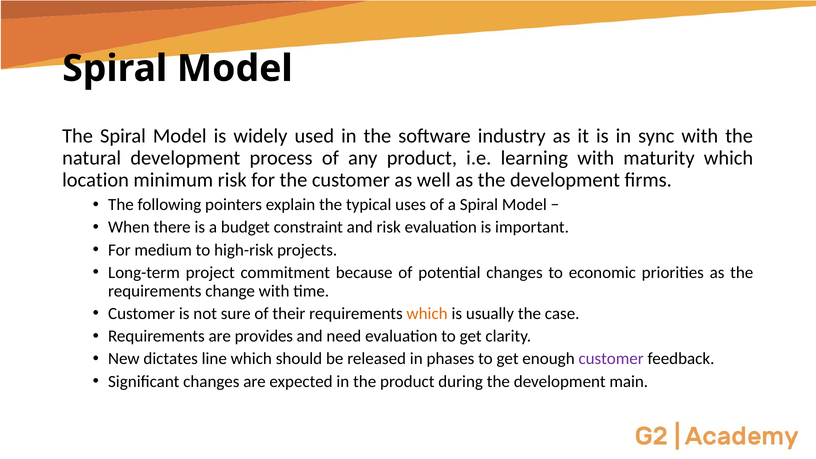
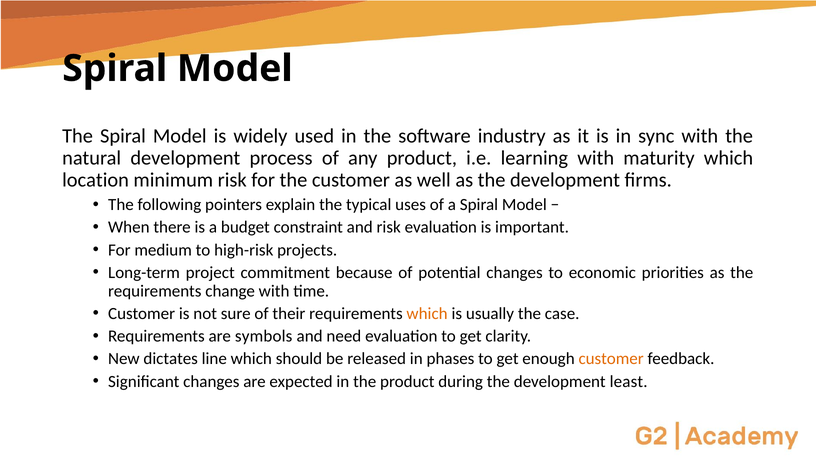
provides: provides -> symbols (264, 336)
customer colour: purple -> orange (611, 359)
main: main -> least (629, 381)
